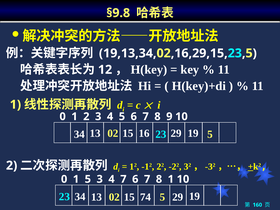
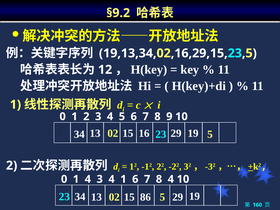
§9.8: §9.8 -> §9.2 (118, 13)
1 5: 5 -> 4 (88, 179)
4 7: 7 -> 1 (123, 179)
8 1: 1 -> 4 (171, 179)
74: 74 -> 86 (146, 197)
